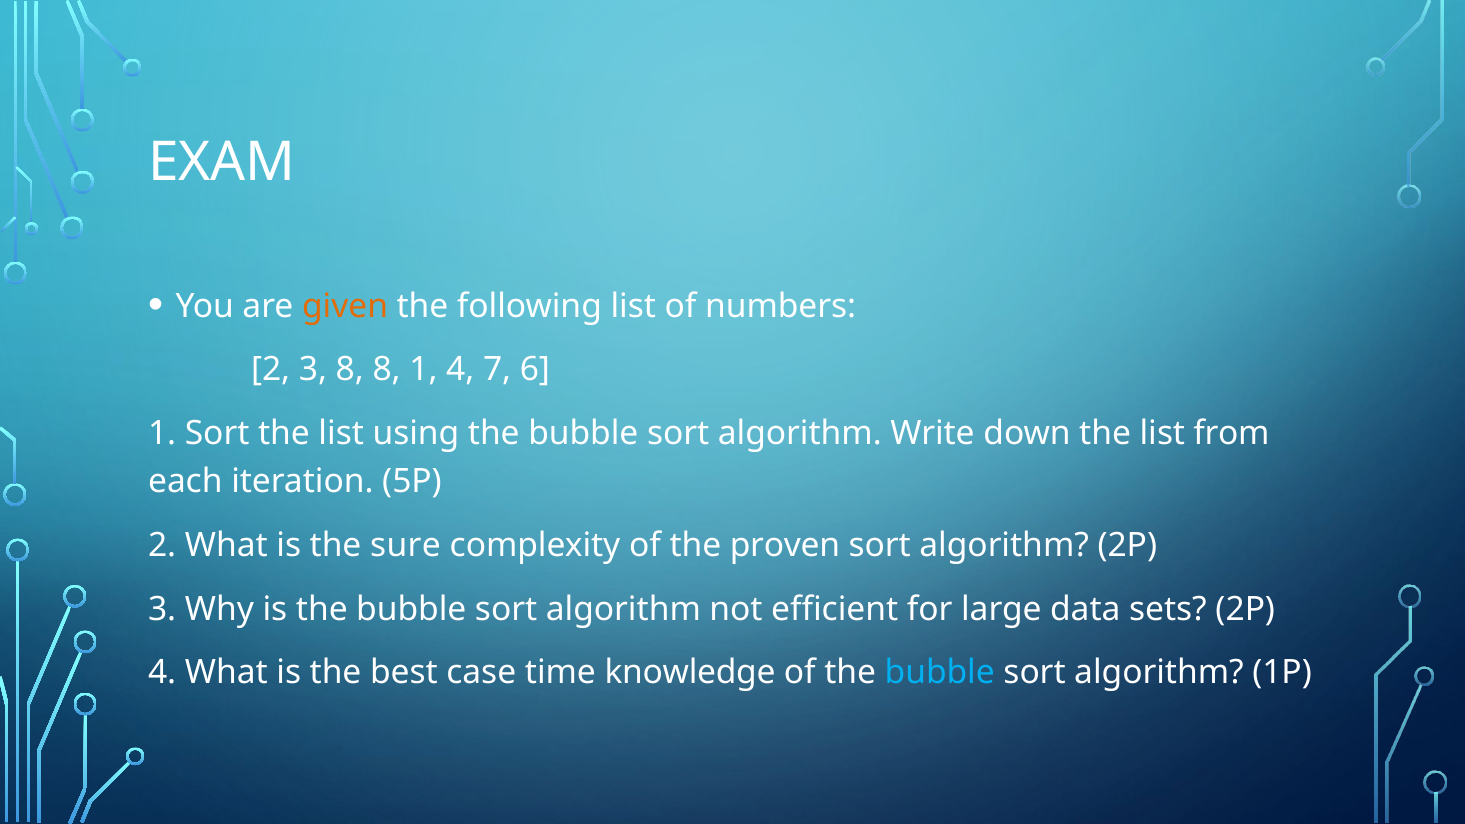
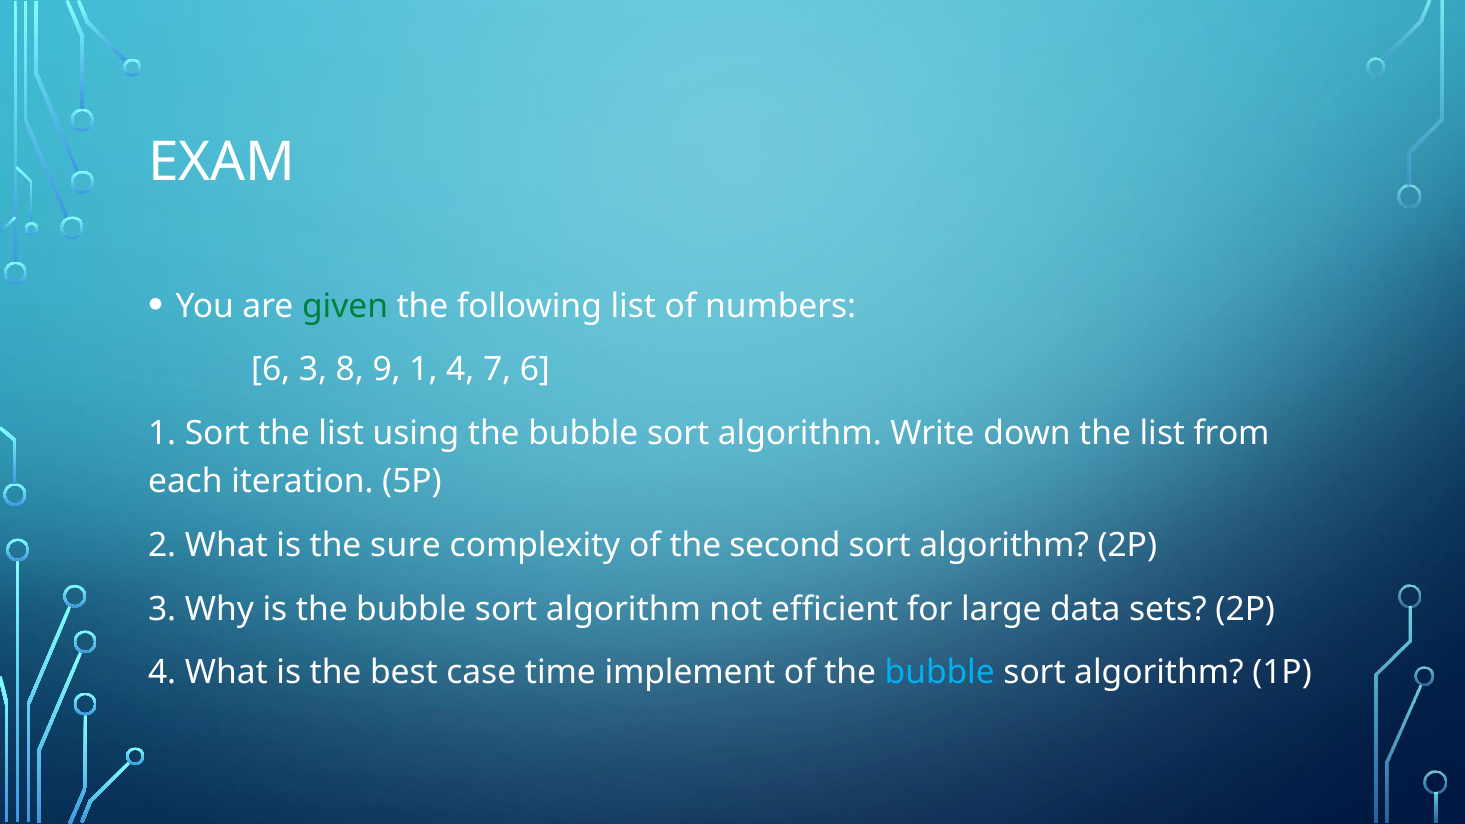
given colour: orange -> green (345, 306)
2: 2 -> 6 (271, 370)
8 8: 8 -> 9 (387, 370)
proven: proven -> second (785, 545)
knowledge: knowledge -> implement (690, 673)
